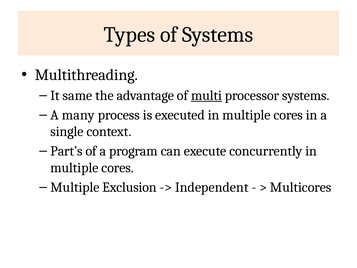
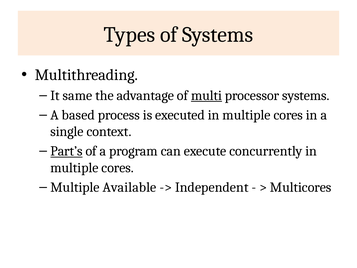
many: many -> based (78, 115)
Part’s underline: none -> present (67, 151)
Exclusion: Exclusion -> Available (129, 187)
